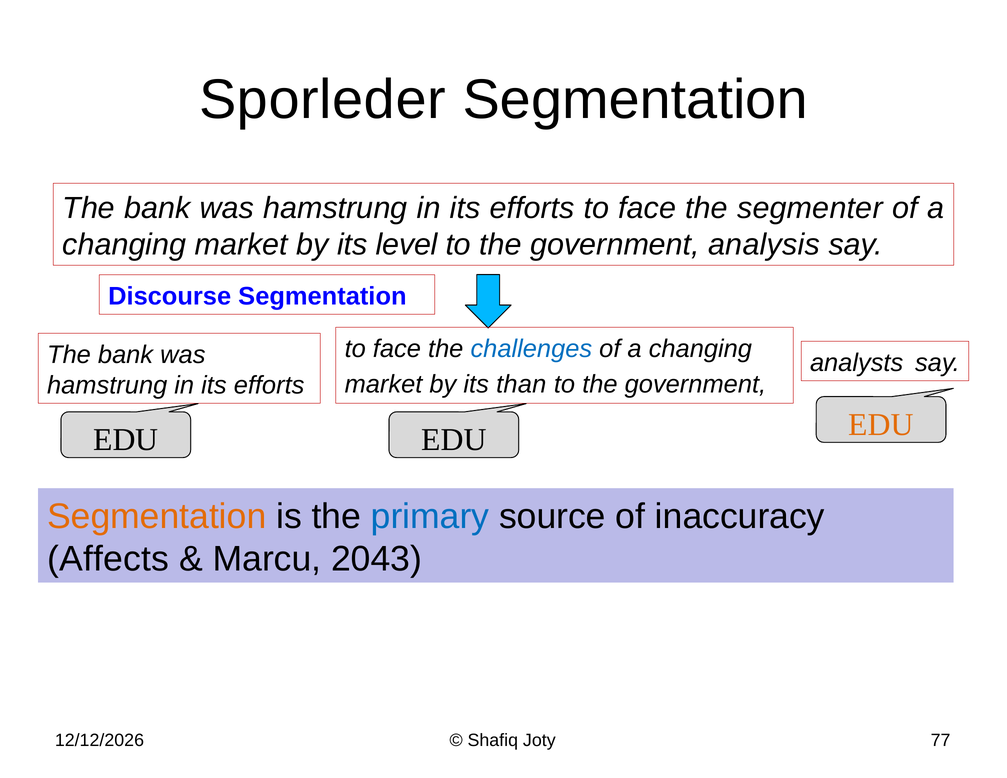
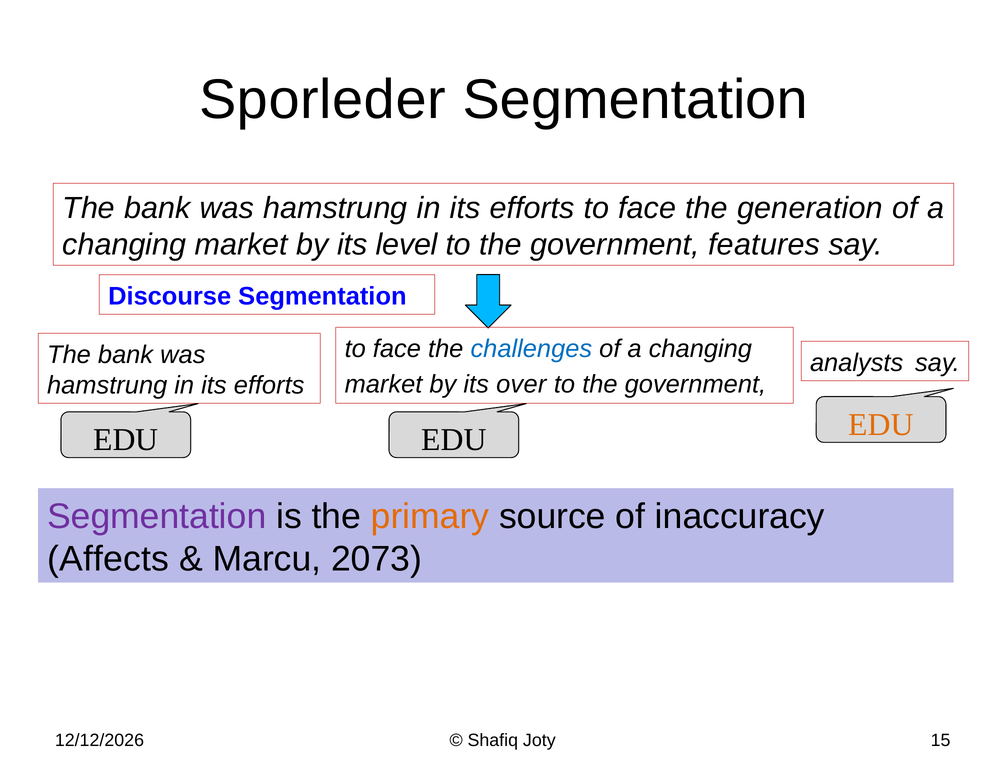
segmenter: segmenter -> generation (810, 208)
analysis: analysis -> features (764, 245)
than: than -> over (521, 384)
Segmentation colour: orange -> purple (157, 517)
primary colour: blue -> orange (430, 517)
2043: 2043 -> 2073 (377, 559)
77: 77 -> 15 (941, 741)
